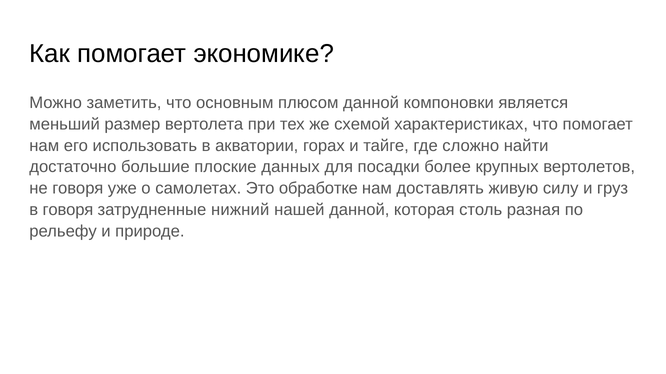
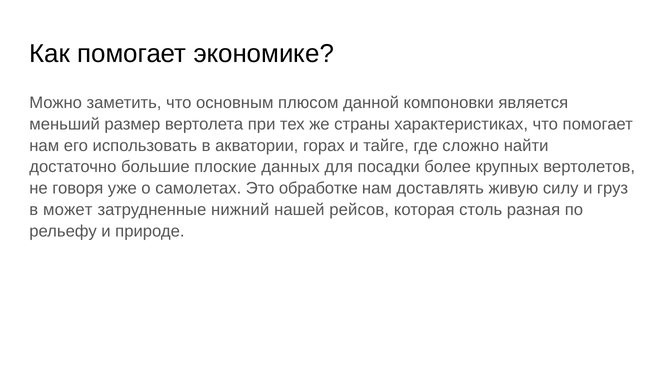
схемой: схемой -> страны (362, 124)
в говоря: говоря -> может (68, 210)
нашей данной: данной -> рейсов (359, 210)
